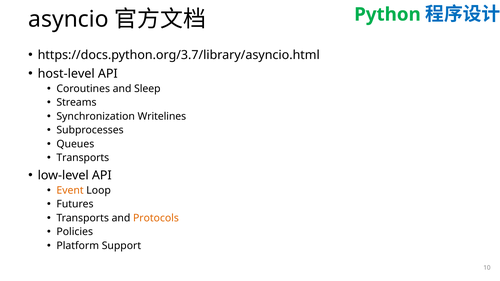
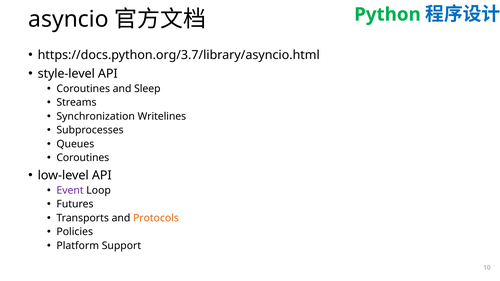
host-level: host-level -> style-level (66, 74)
Transports: Transports -> Coroutines (83, 158)
Event colour: orange -> purple (70, 191)
